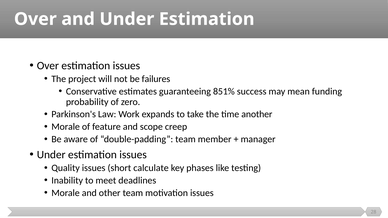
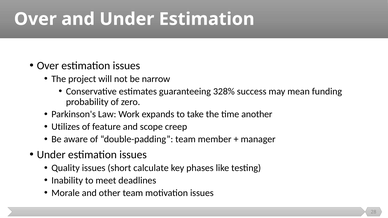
failures: failures -> narrow (156, 79)
851%: 851% -> 328% (224, 91)
Morale: Morale -> Utilizes (66, 127)
